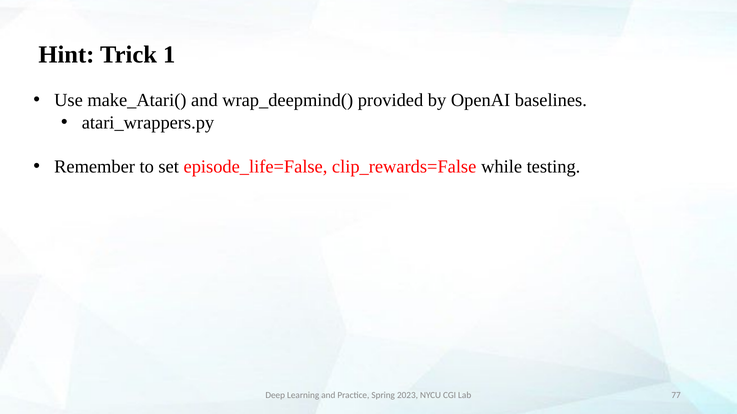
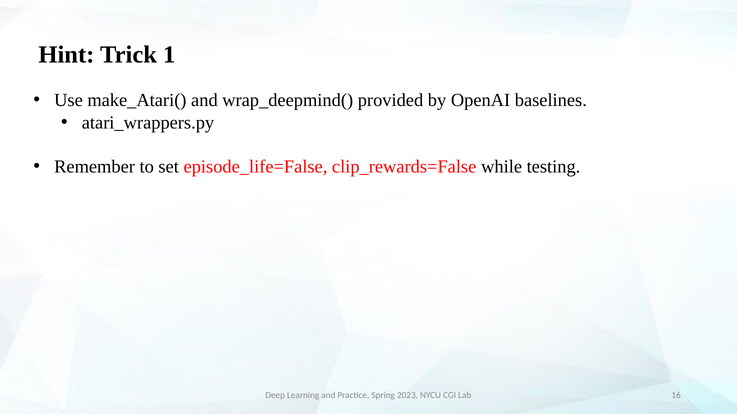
77: 77 -> 16 (676, 396)
